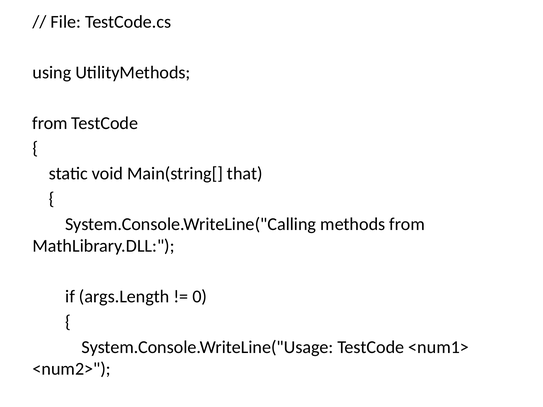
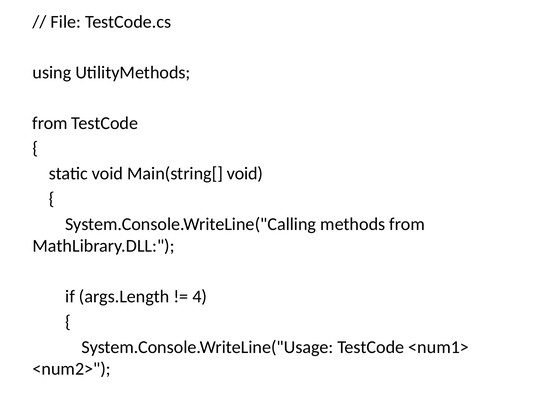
Main(string[ that: that -> void (245, 174)
0: 0 -> 4 (200, 297)
